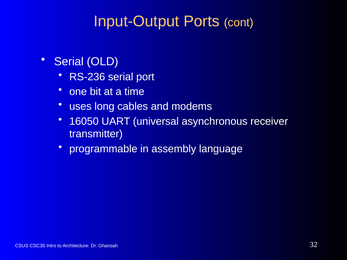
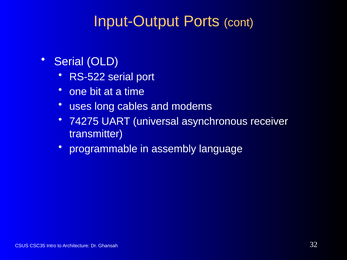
RS-236: RS-236 -> RS-522 (87, 77)
16050: 16050 -> 74275 (84, 121)
